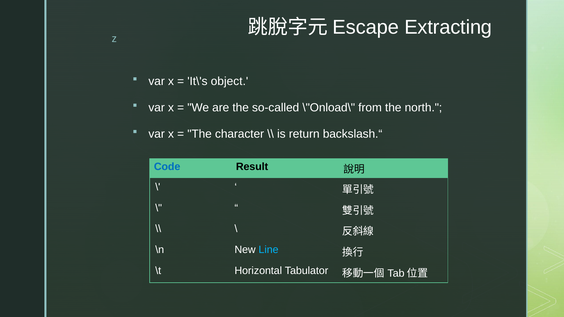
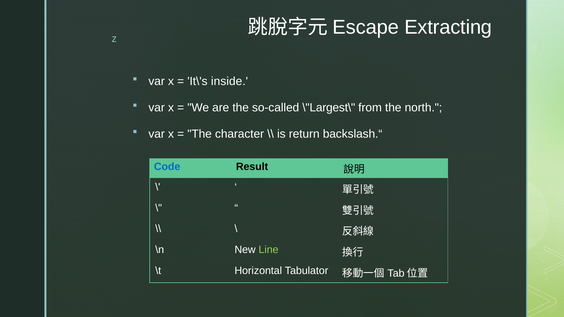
object: object -> inside (229, 81)
\"Onload\: \"Onload\ -> \"Largest\ (329, 108)
Line colour: light blue -> light green (269, 250)
